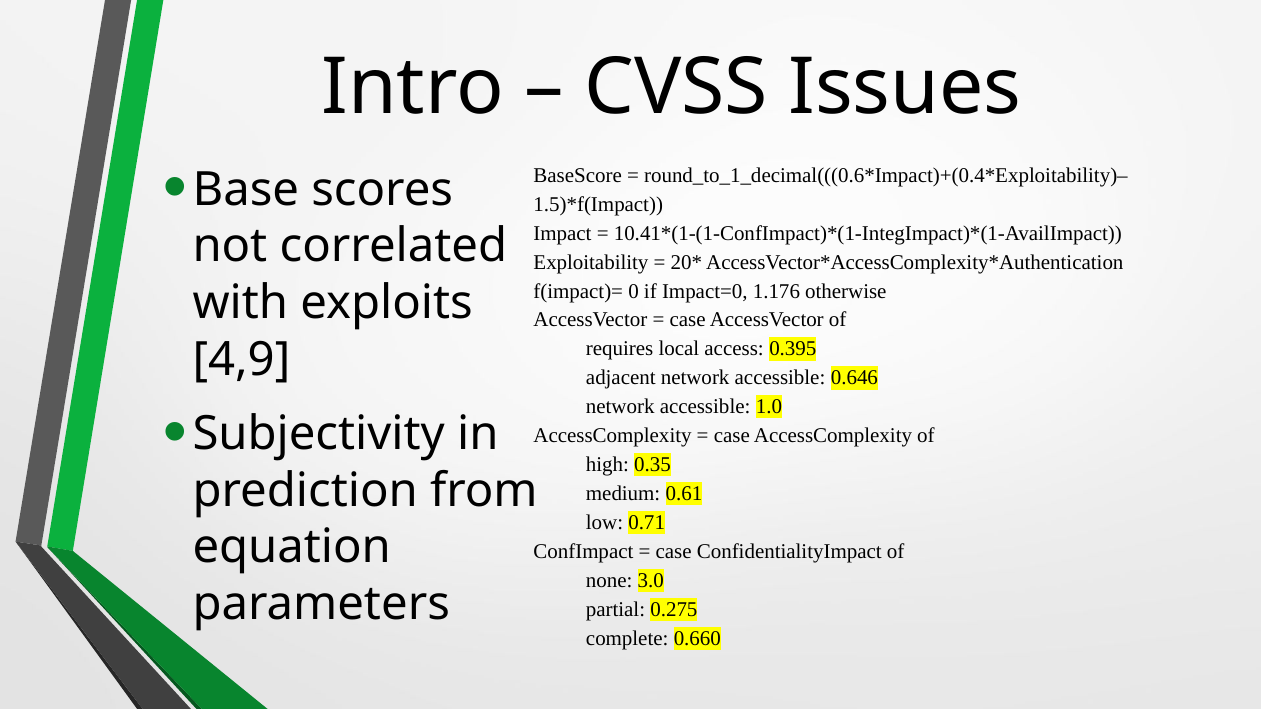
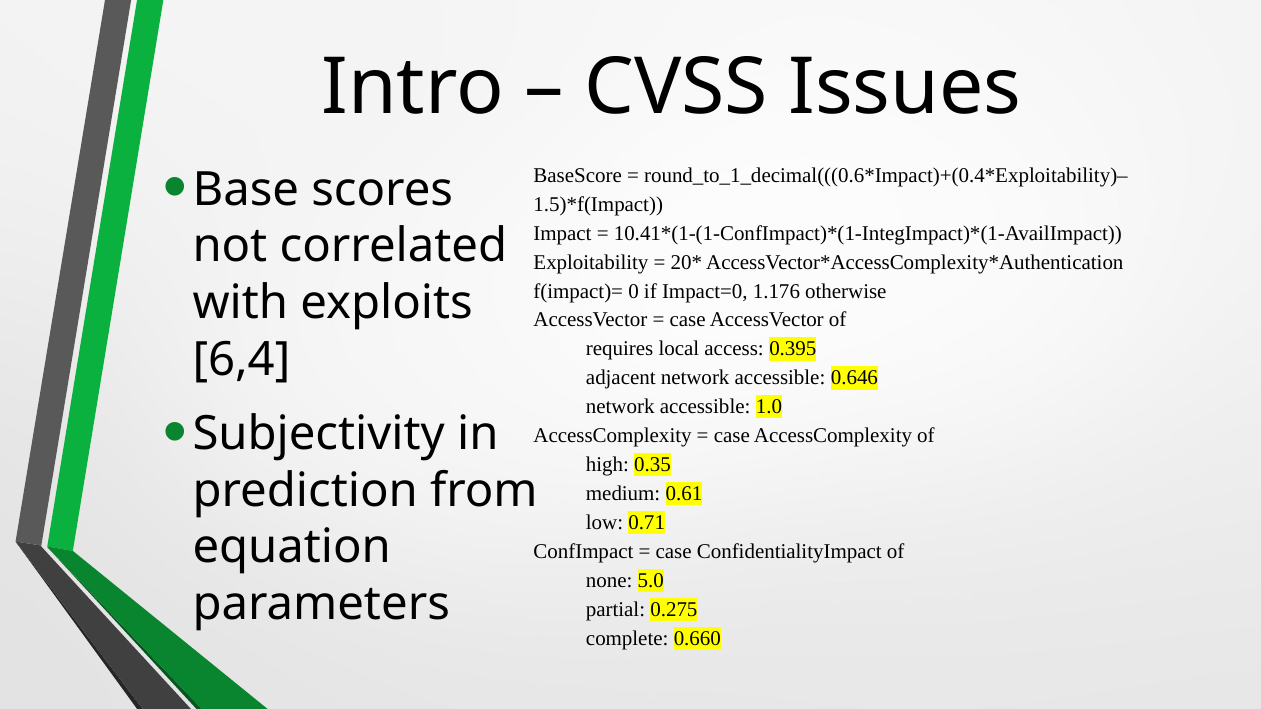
4,9: 4,9 -> 6,4 (241, 360)
3.0: 3.0 -> 5.0 (651, 581)
